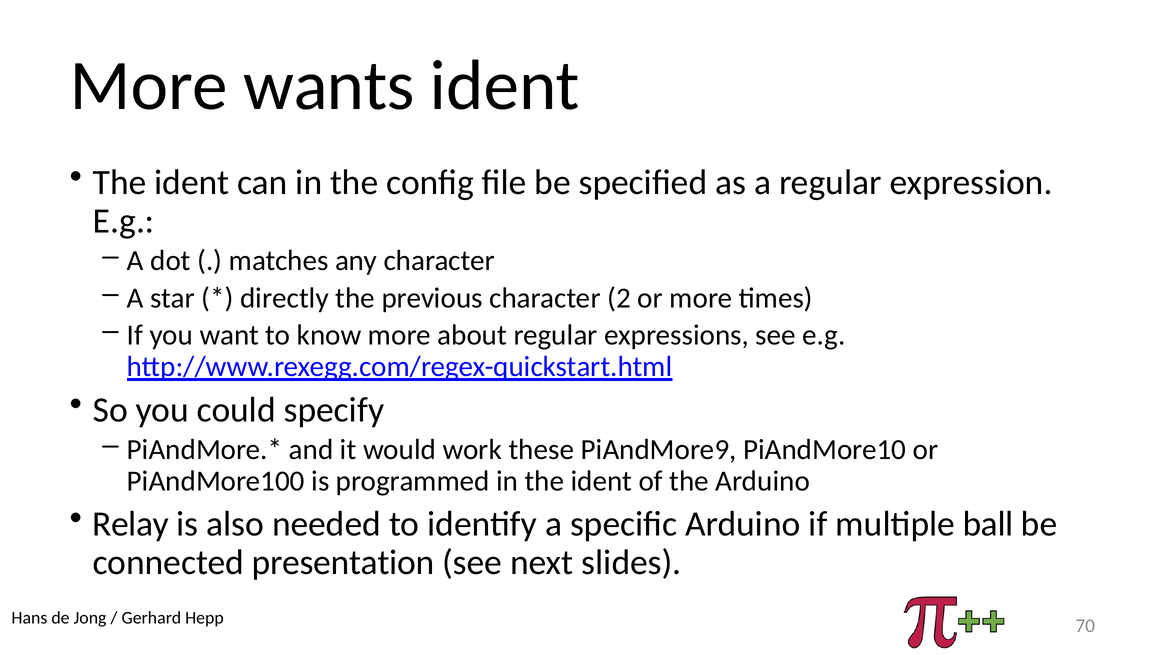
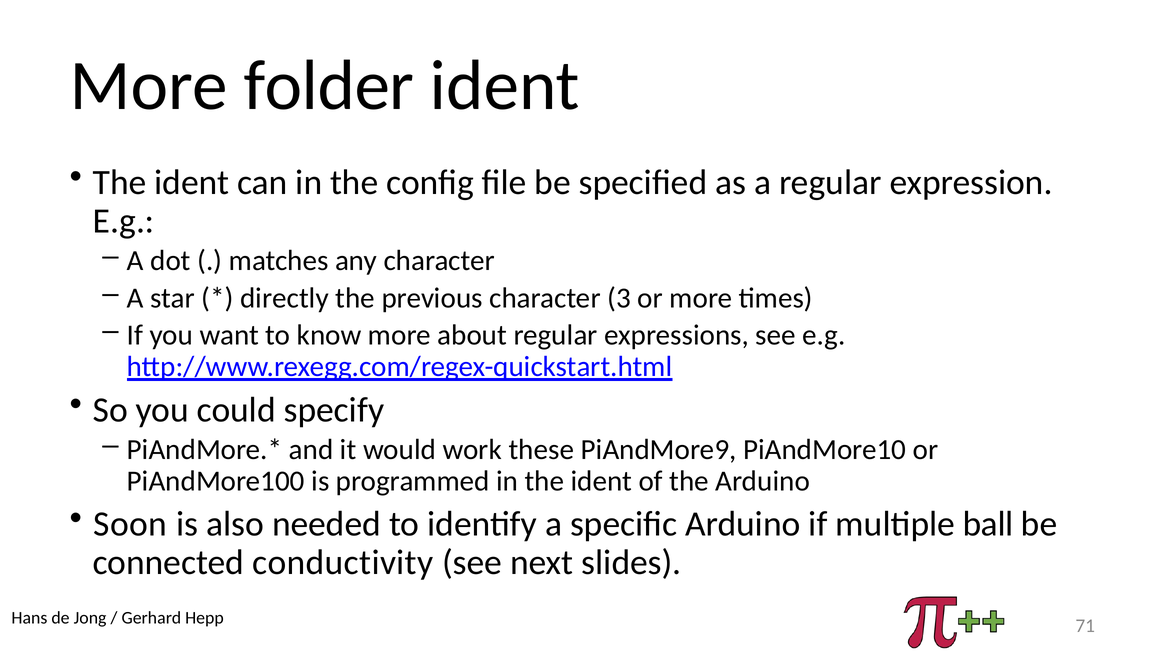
wants: wants -> folder (329, 86)
2: 2 -> 3 (619, 298)
Relay: Relay -> Soon (130, 524)
presentation: presentation -> conductivity (343, 563)
70: 70 -> 71 (1085, 626)
